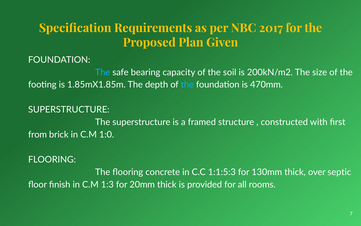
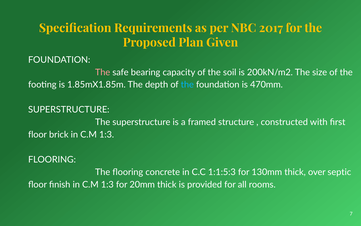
The colour: light blue -> pink (103, 72)
from: from -> floor (37, 134)
brick in C.M 1:0: 1:0 -> 1:3 (107, 134)
